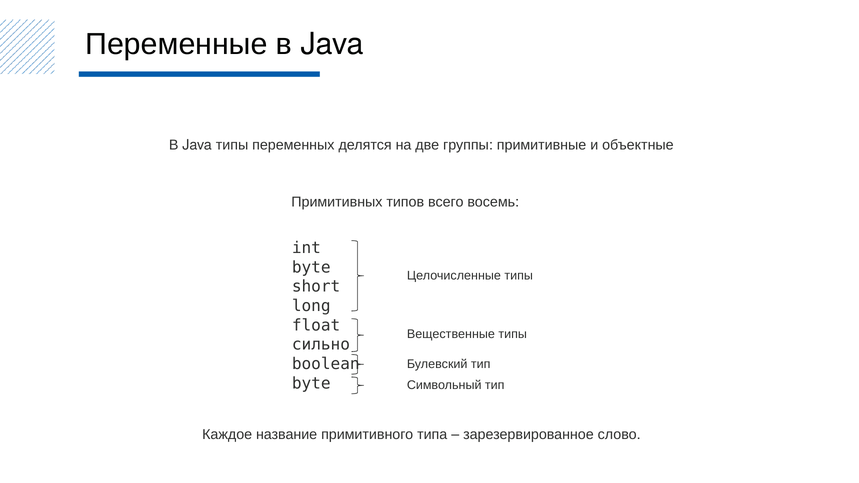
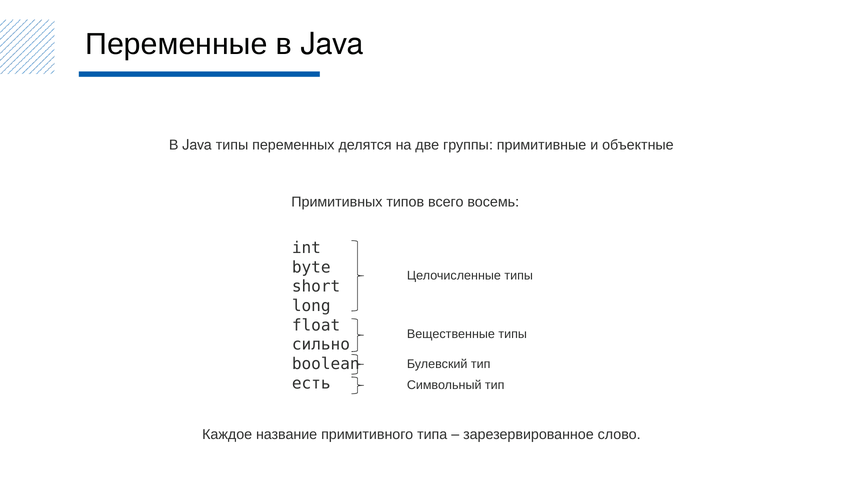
byte: byte -> есть (311, 383)
